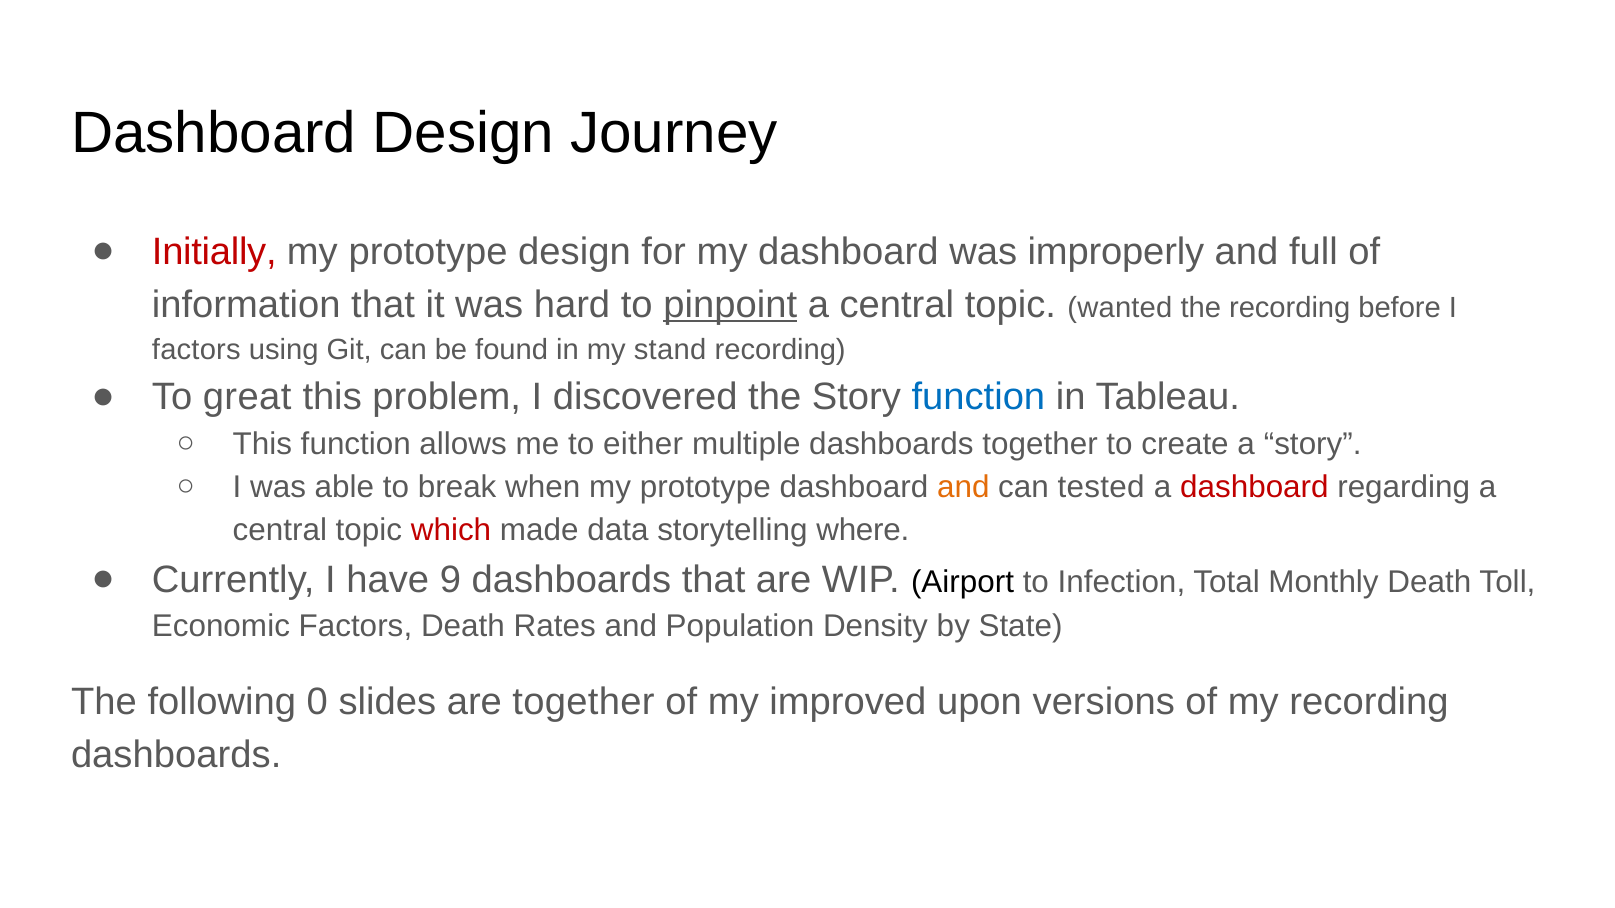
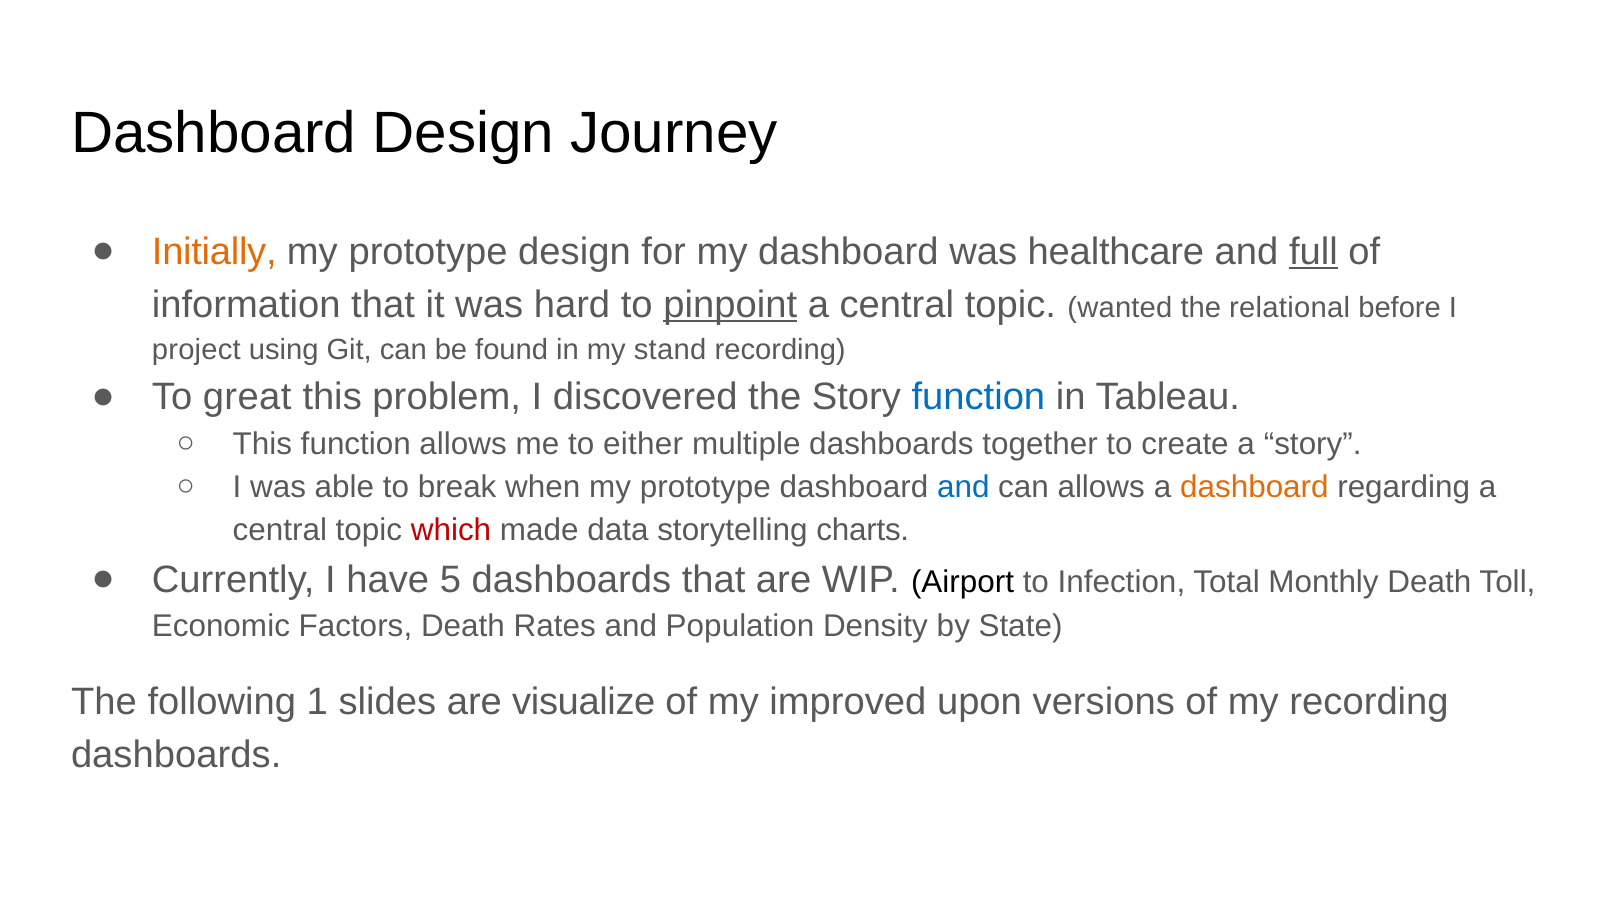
Initially colour: red -> orange (214, 252)
improperly: improperly -> healthcare (1116, 252)
full underline: none -> present (1313, 252)
the recording: recording -> relational (1290, 308)
factors: factors -> project (196, 350)
and colour: orange -> blue (963, 488)
can tested: tested -> allows (1101, 488)
dashboard colour: red -> orange (1254, 488)
where: where -> charts (863, 531)
9: 9 -> 5 (450, 580)
0: 0 -> 1 (317, 703)
are together: together -> visualize (584, 703)
